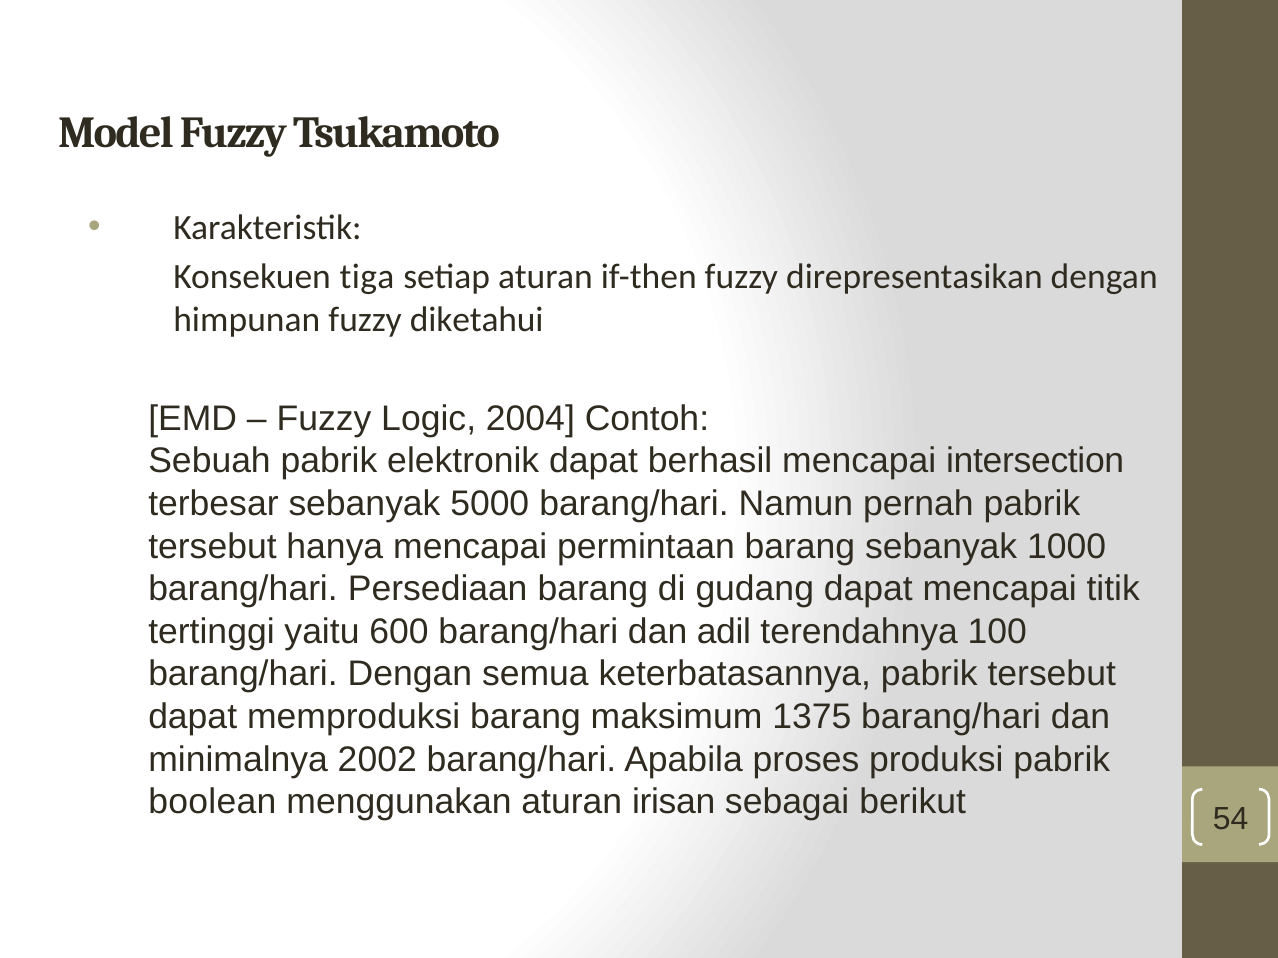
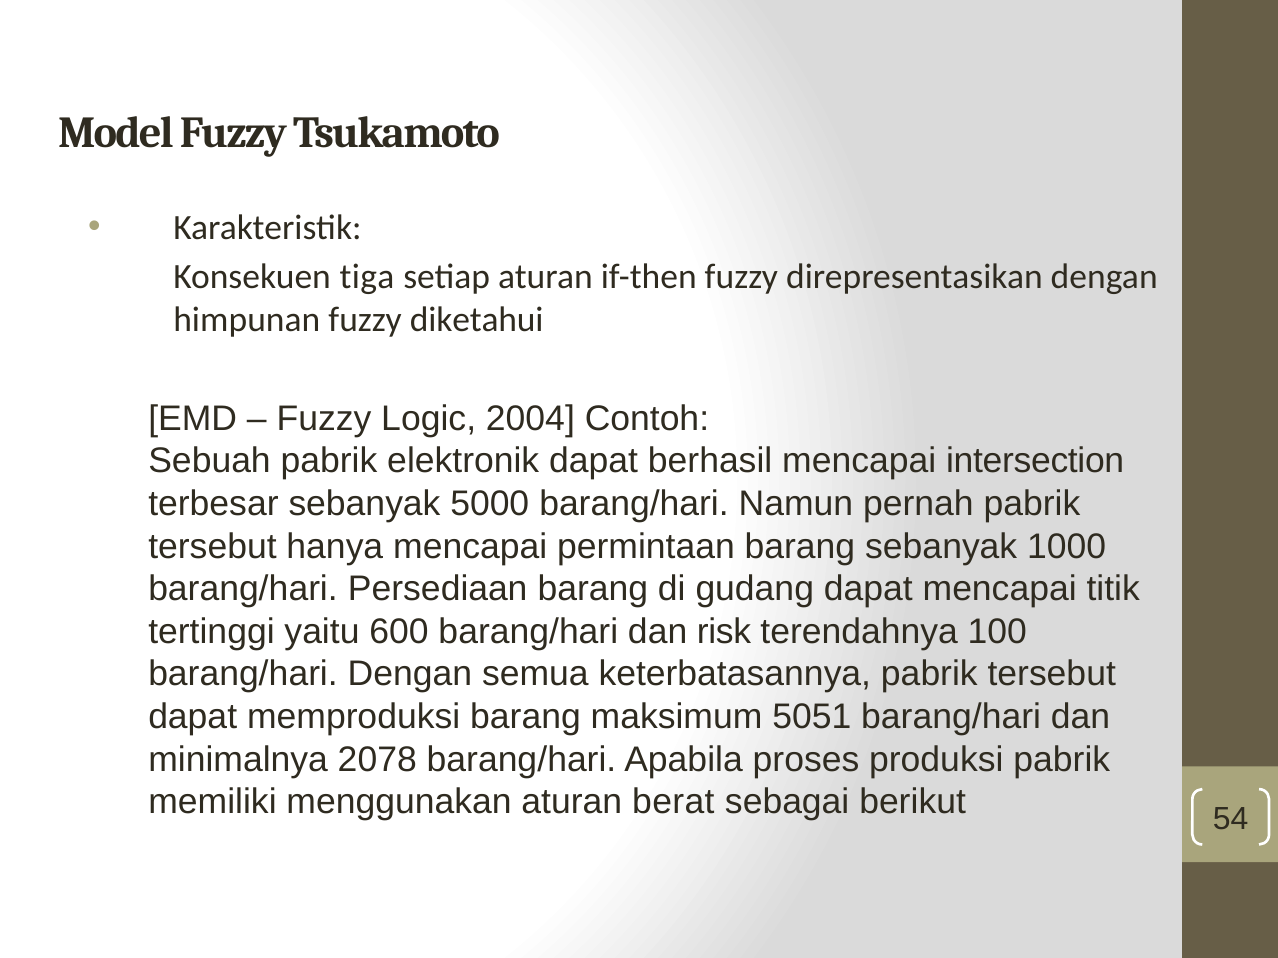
adil: adil -> risk (724, 632)
1375: 1375 -> 5051 (812, 717)
2002: 2002 -> 2078 (377, 760)
boolean: boolean -> memiliki (212, 802)
irisan: irisan -> berat (673, 802)
